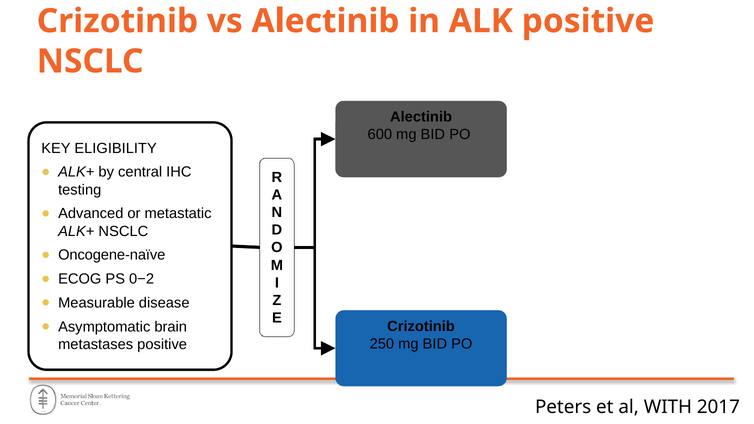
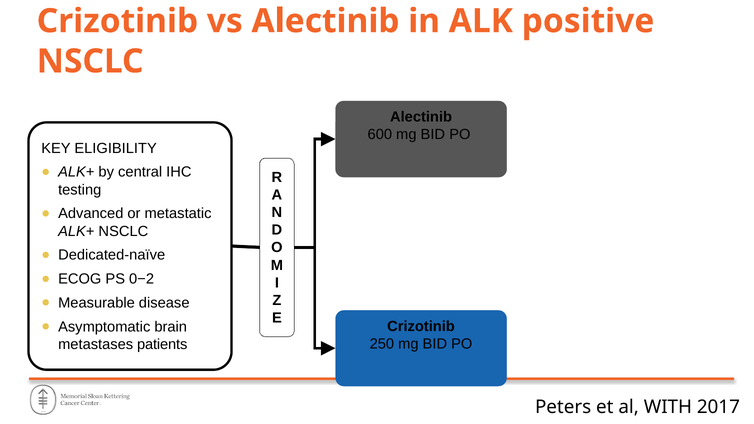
Oncogene-naïve: Oncogene-naïve -> Dedicated-naïve (112, 255)
metastases positive: positive -> patients (162, 344)
